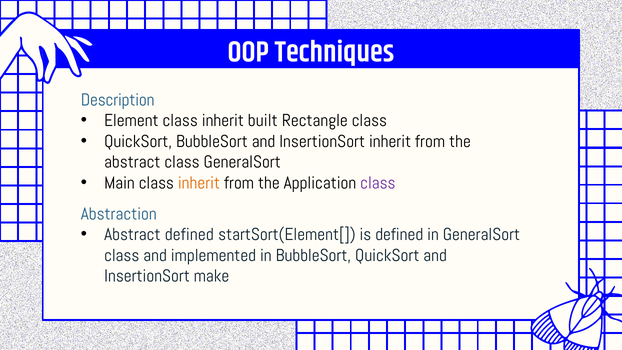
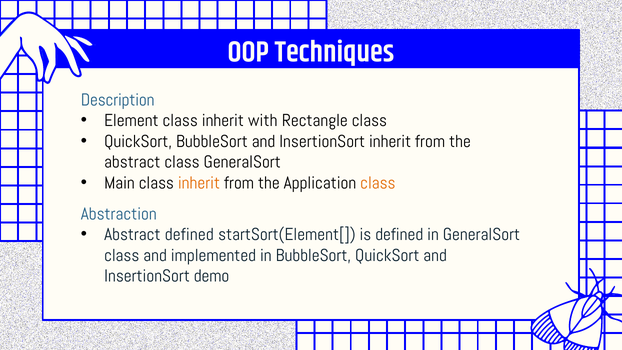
built: built -> with (263, 121)
class colour: purple -> orange (378, 183)
make: make -> demo (212, 276)
